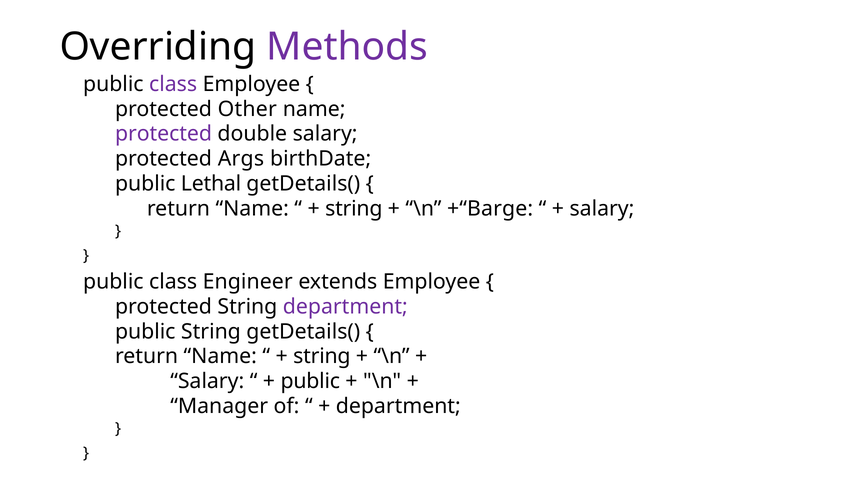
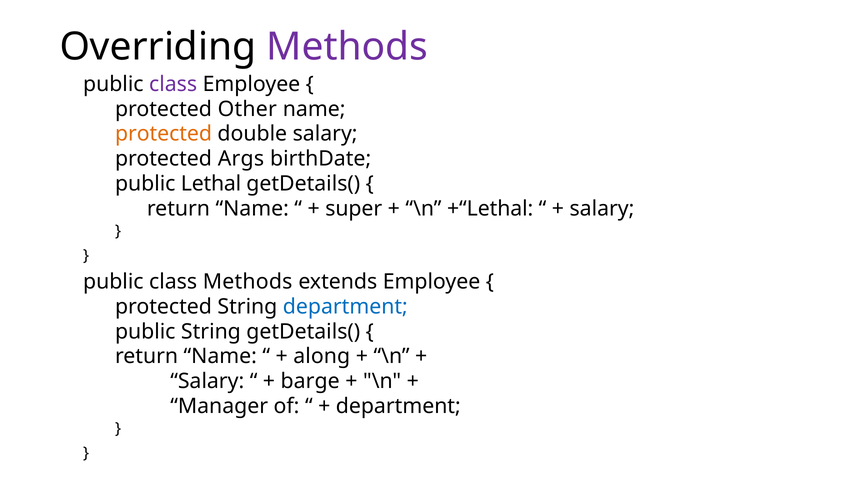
protected colour: purple -> orange (164, 134)
string: string -> super (354, 208)
+“Barge: +“Barge -> +“Lethal (490, 208)
class Engineer: Engineer -> Methods (248, 282)
department colour: purple -> blue (345, 306)
string: string -> along (322, 356)
public: public -> barge (310, 381)
